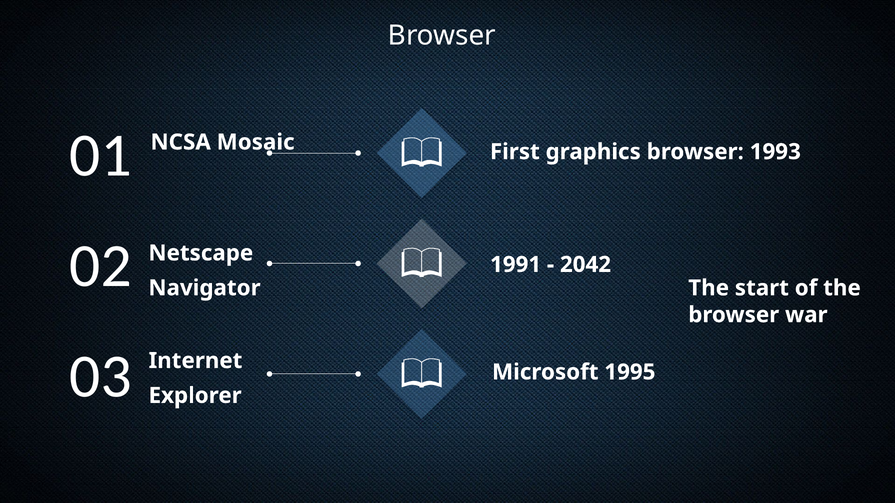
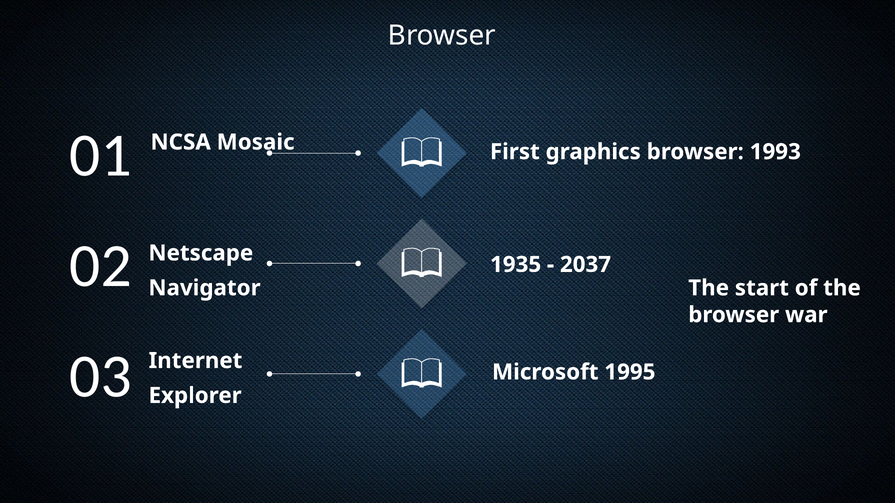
1991: 1991 -> 1935 (516, 265)
2042: 2042 -> 2037 (585, 265)
